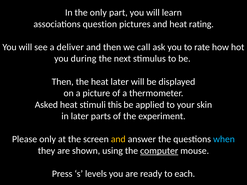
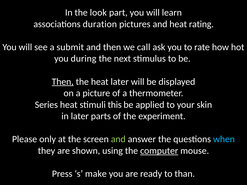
the only: only -> look (98, 13)
question: question -> duration (100, 24)
deliver: deliver -> submit (70, 47)
Then underline: none -> present (63, 82)
Asked: Asked -> Series (46, 105)
and colour: yellow -> light green (118, 139)
levels: levels -> make (96, 174)
each: each -> than (185, 174)
